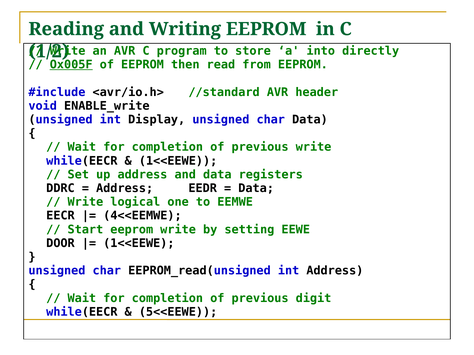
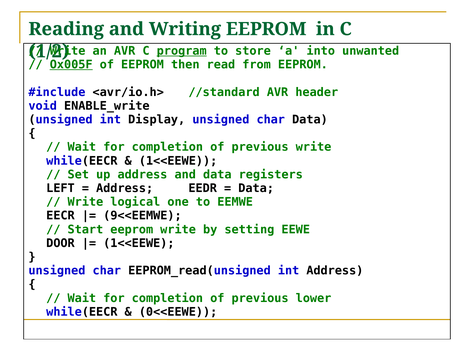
program underline: none -> present (182, 51)
directly: directly -> unwanted (371, 51)
DDRC: DDRC -> LEFT (60, 189)
4<<EEMWE: 4<<EEMWE -> 9<<EEMWE (142, 216)
digit: digit -> lower (314, 299)
5<<EEWE: 5<<EEWE -> 0<<EEWE (178, 312)
